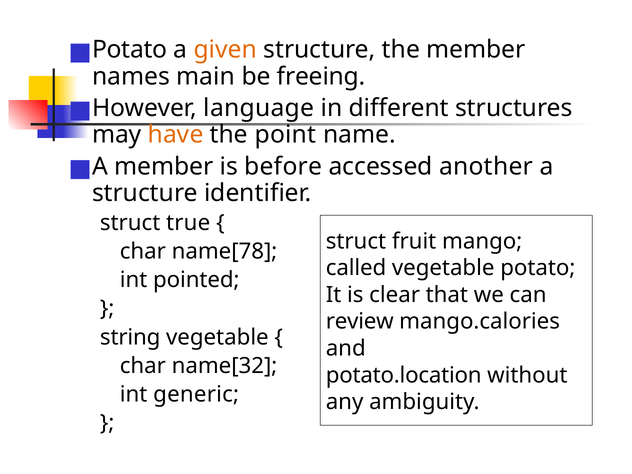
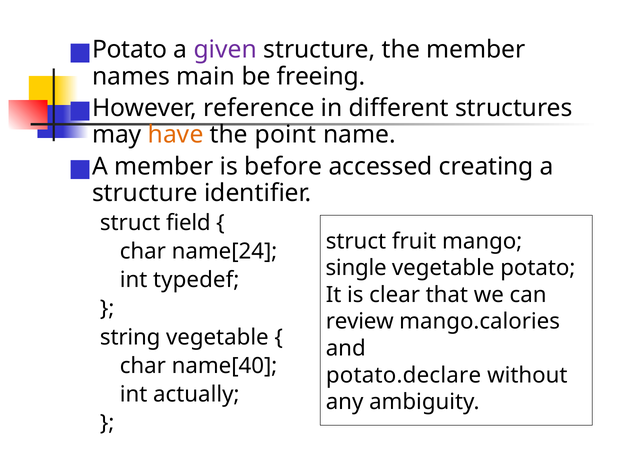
given colour: orange -> purple (225, 50)
language: language -> reference (259, 108)
another: another -> creating (486, 166)
true: true -> field (188, 223)
name[78: name[78 -> name[24 (225, 251)
called: called -> single (356, 268)
pointed: pointed -> typedef (196, 280)
name[32: name[32 -> name[40 (225, 366)
potato.location: potato.location -> potato.declare (403, 375)
generic: generic -> actually (196, 394)
